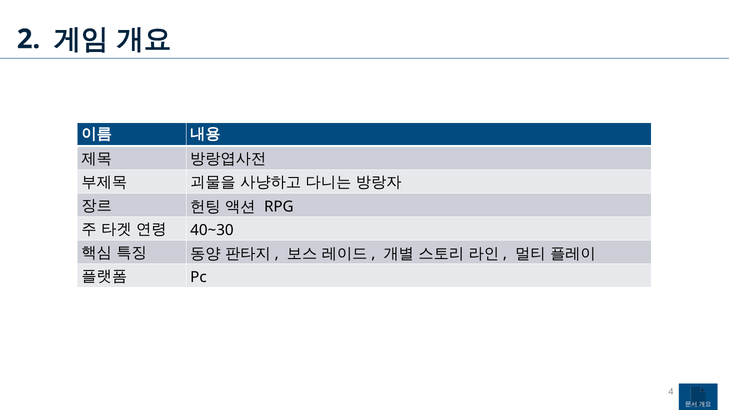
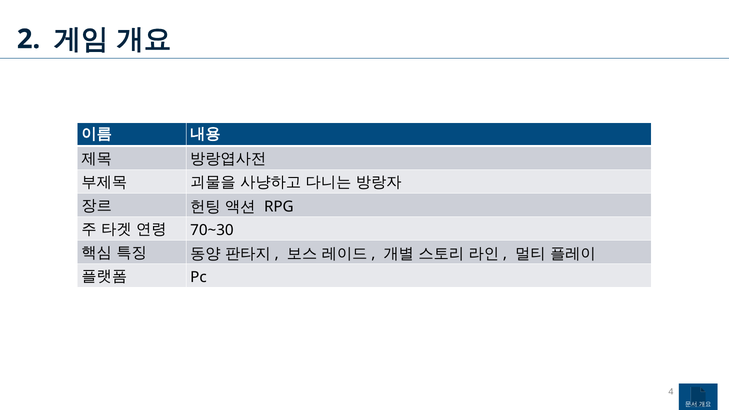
40~30: 40~30 -> 70~30 (212, 230)
